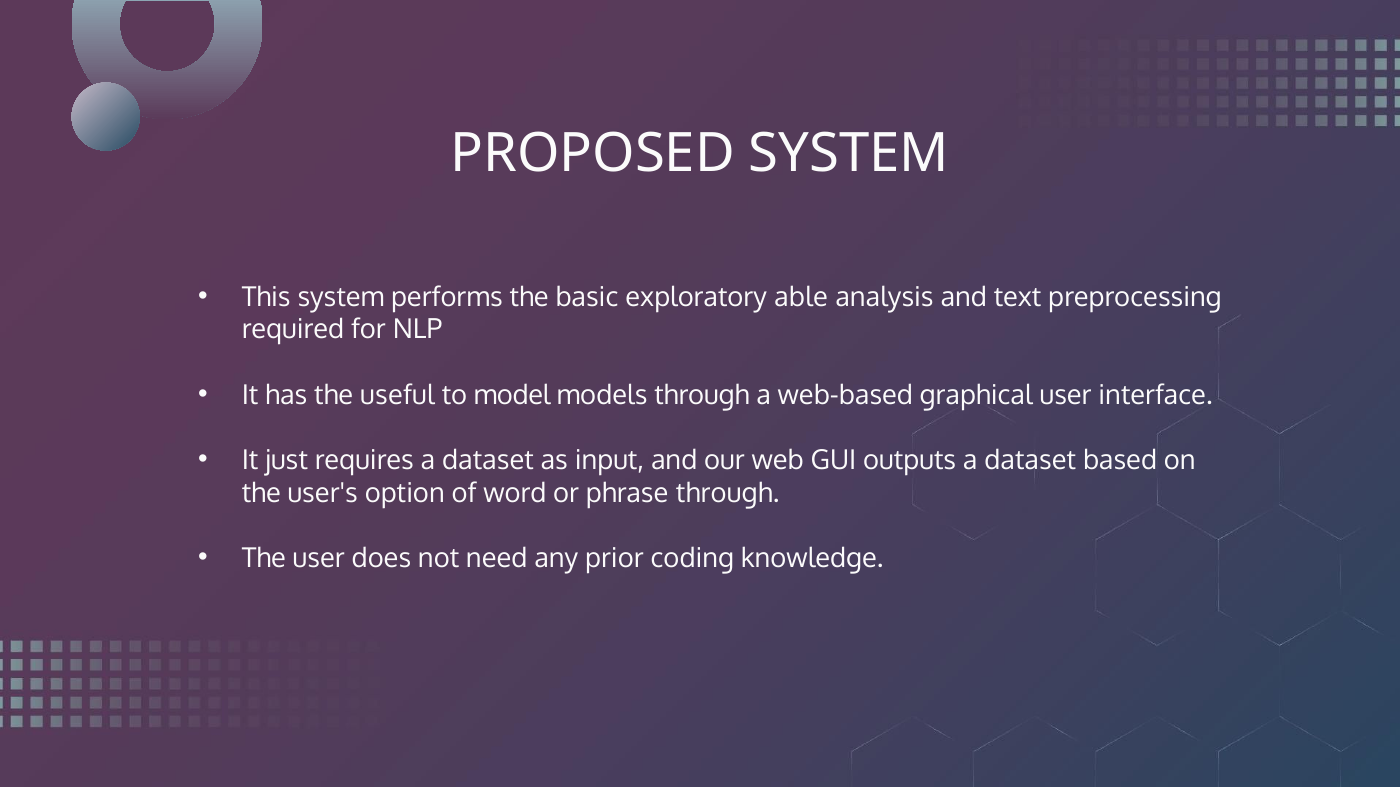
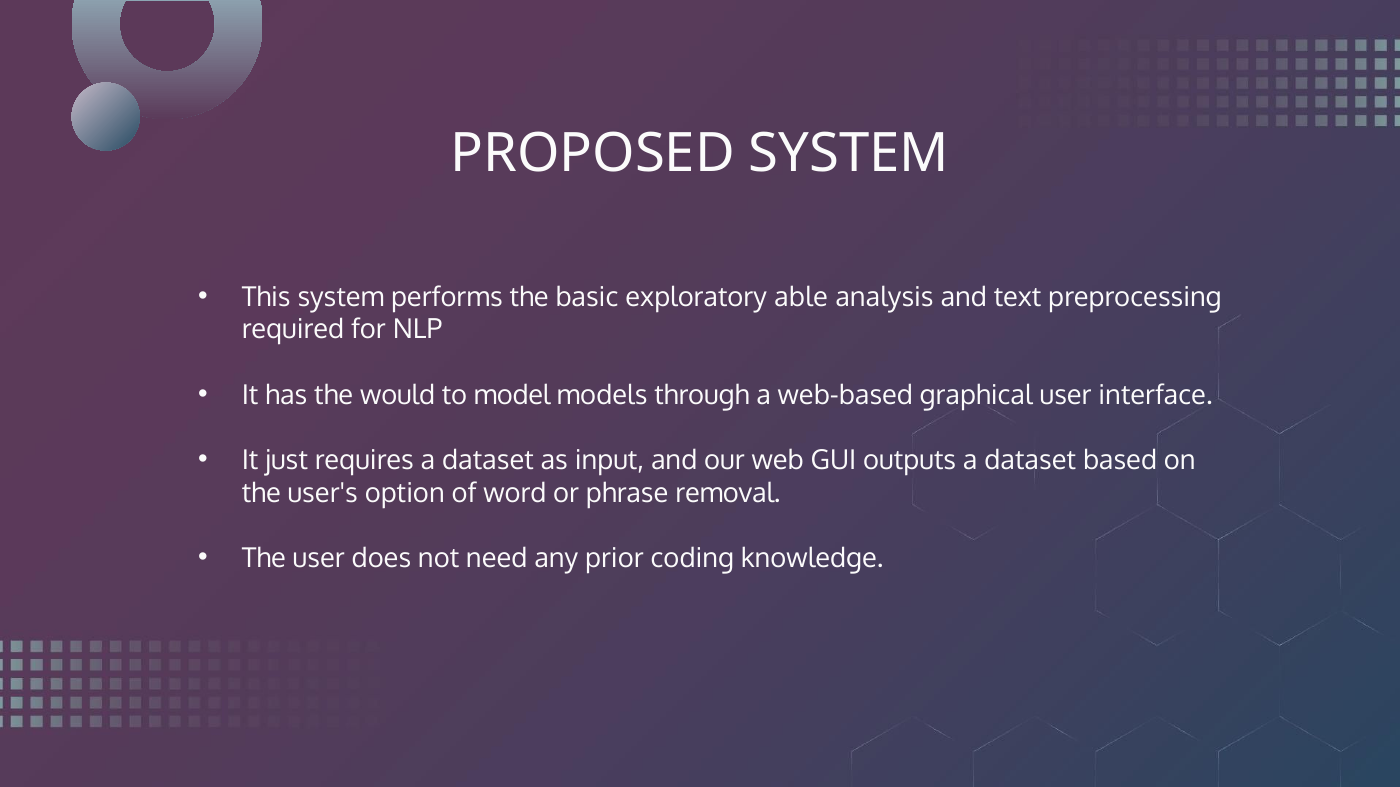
useful: useful -> would (398, 395)
phrase through: through -> removal (728, 493)
